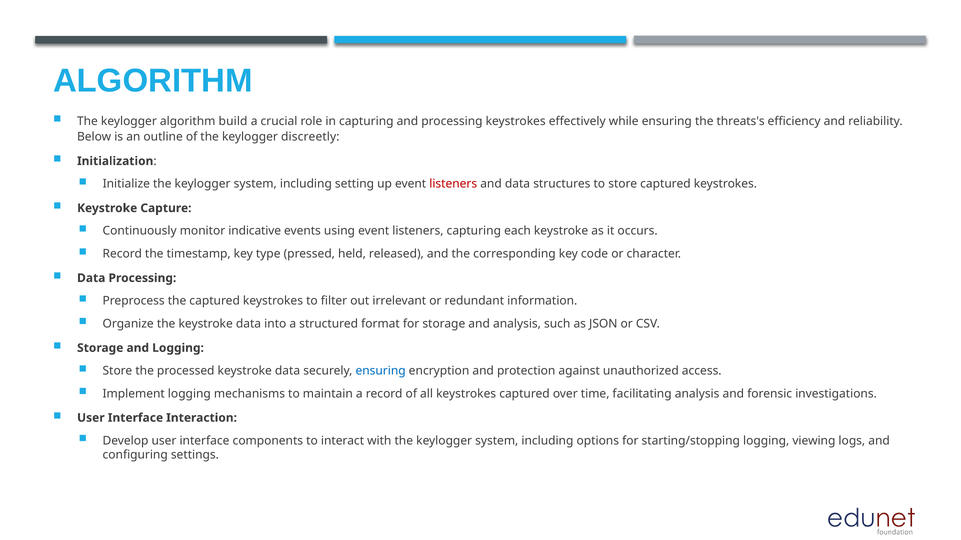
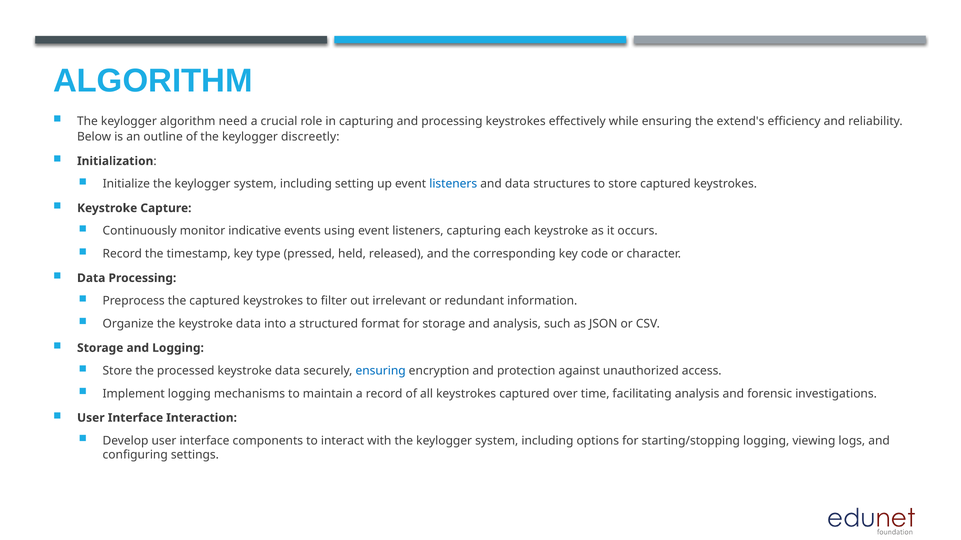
build: build -> need (233, 121)
threats's: threats's -> extend's (741, 121)
listeners colour: red -> blue (453, 184)
